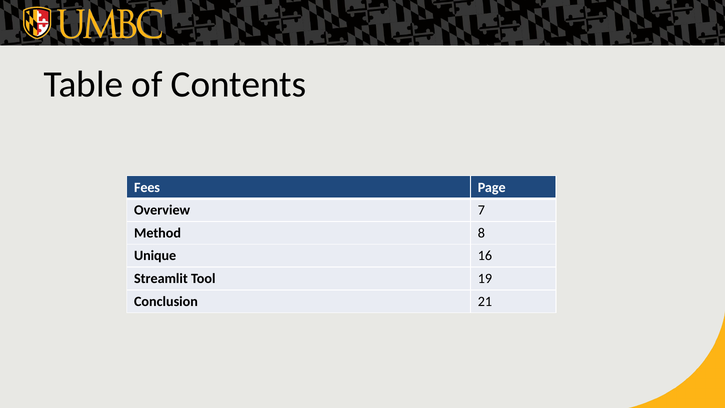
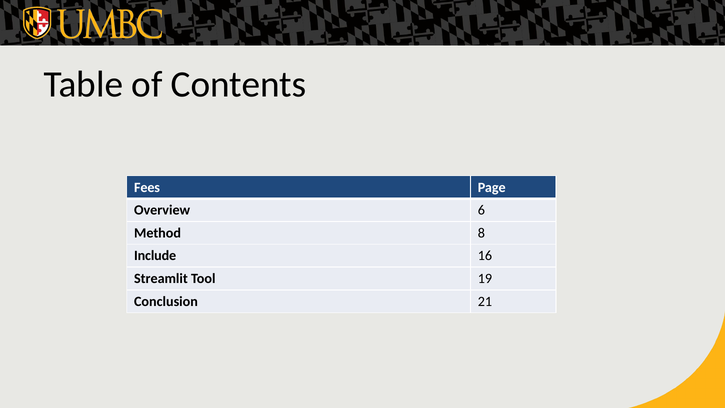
7: 7 -> 6 (481, 210)
Unique: Unique -> Include (155, 256)
